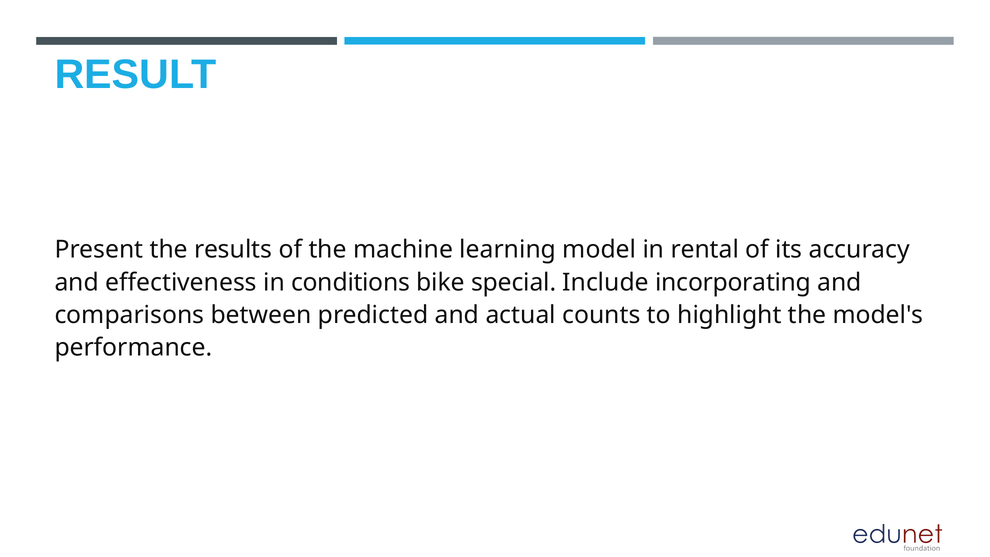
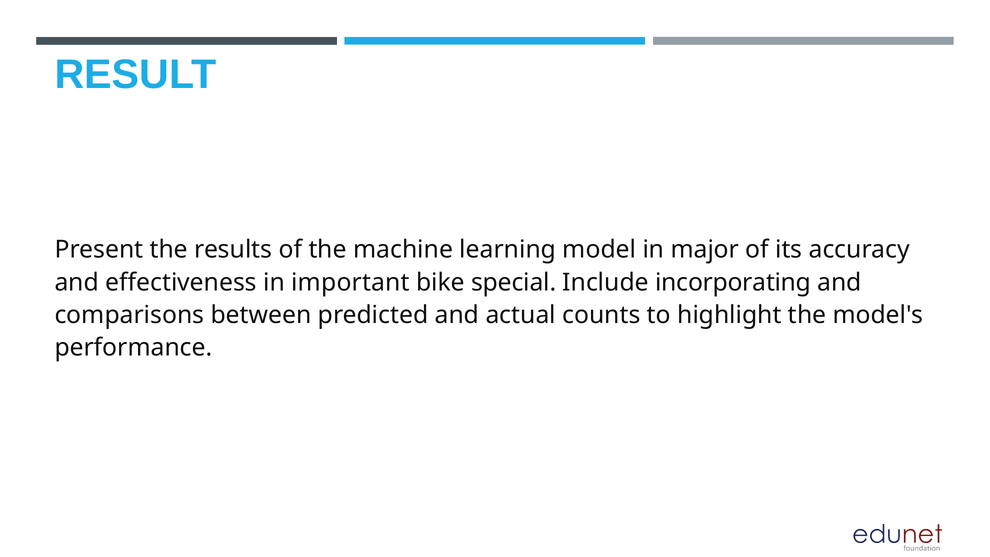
rental: rental -> major (705, 250)
conditions: conditions -> important (350, 282)
